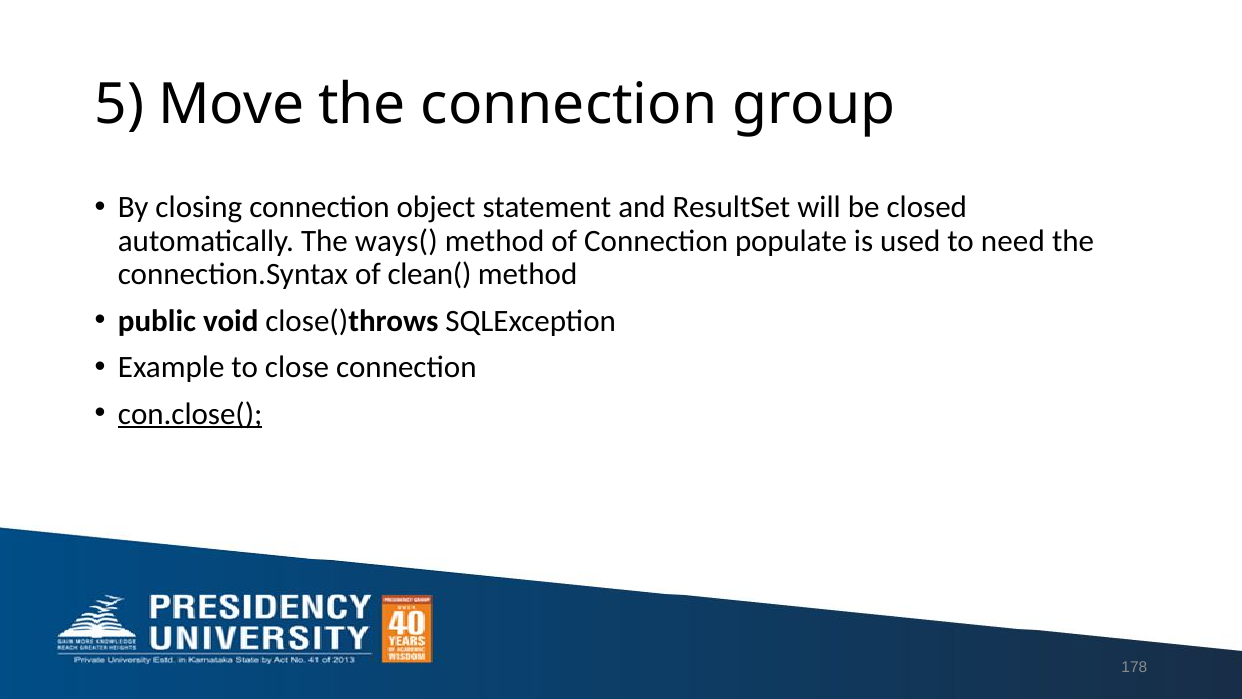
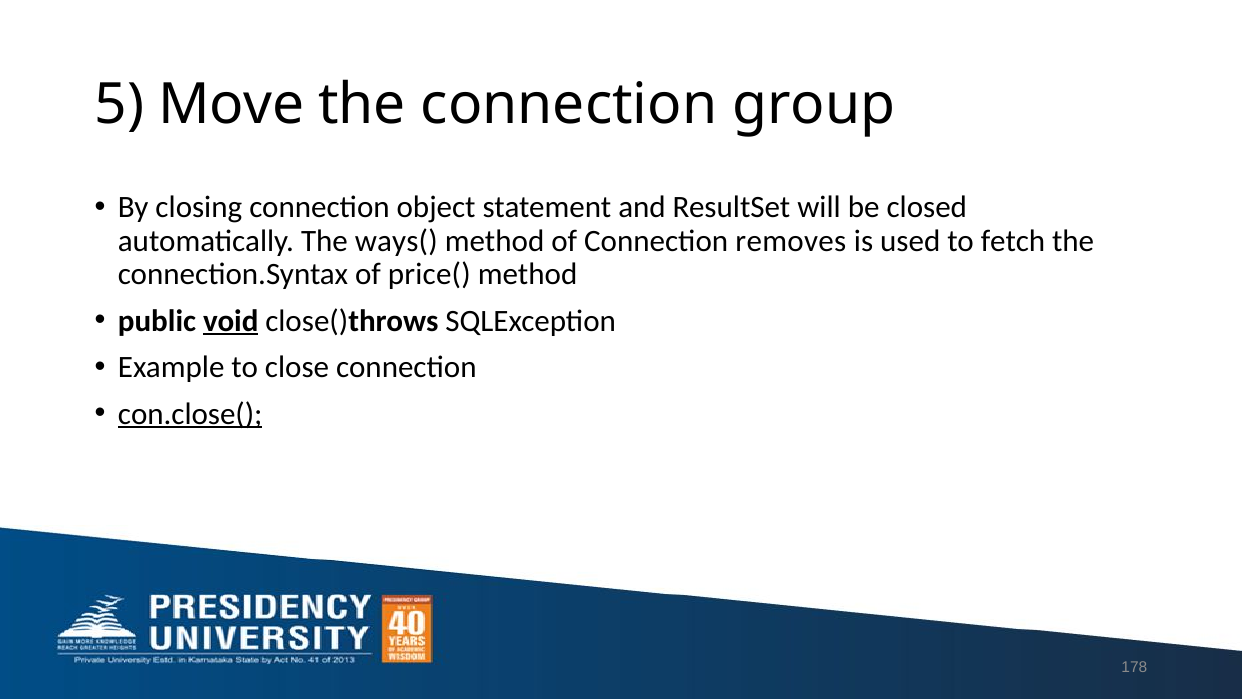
populate: populate -> removes (791, 241)
need: need -> fetch (1013, 241)
clean(: clean( -> price( (429, 274)
void underline: none -> present (231, 321)
